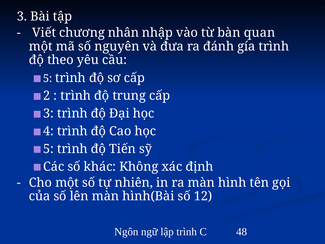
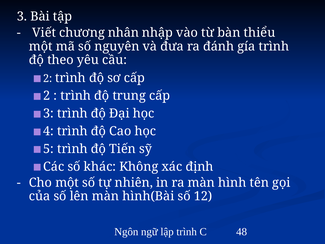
quan: quan -> thiểu (260, 33)
5: 5 -> 2 (48, 78)
